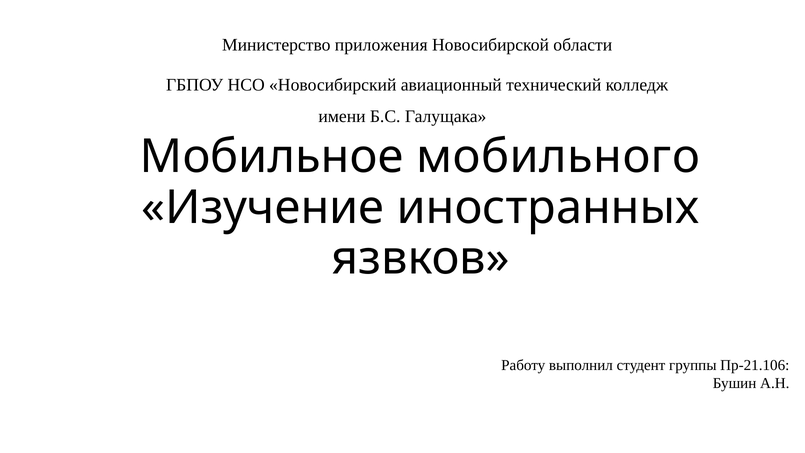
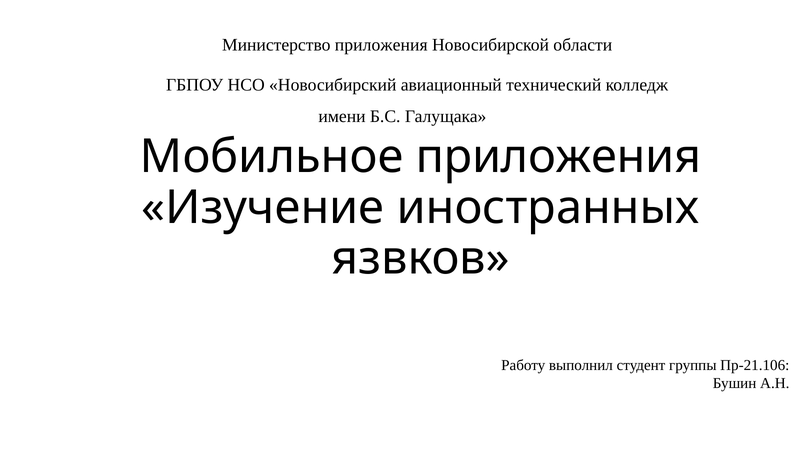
Мобильное мобильного: мобильного -> приложения (558, 157)
